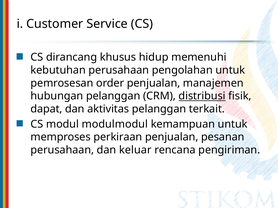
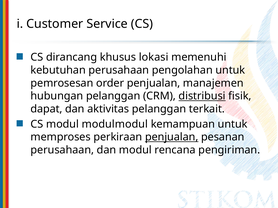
hidup: hidup -> lokasi (154, 57)
penjualan underline: none -> present (172, 137)
dan keluar: keluar -> modul (135, 150)
